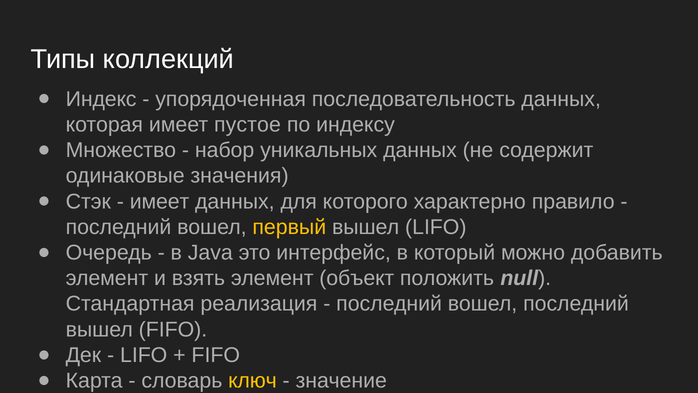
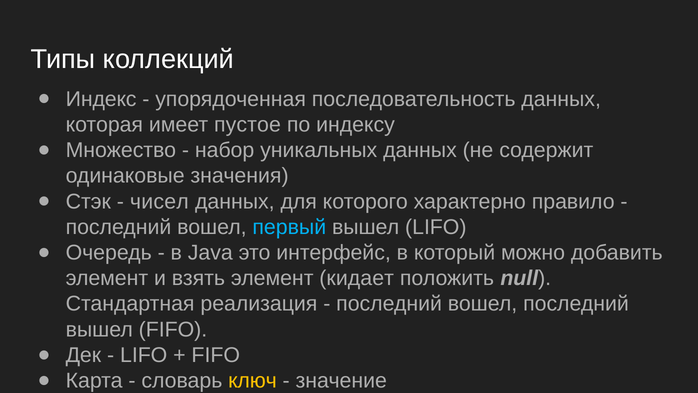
имеет: имеет -> чисел (159, 201)
первый colour: yellow -> light blue (289, 227)
объект: объект -> кидает (357, 278)
